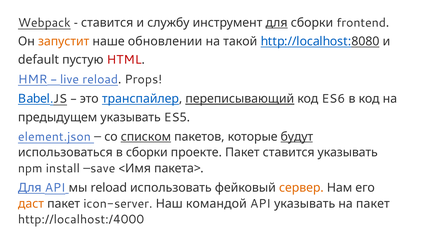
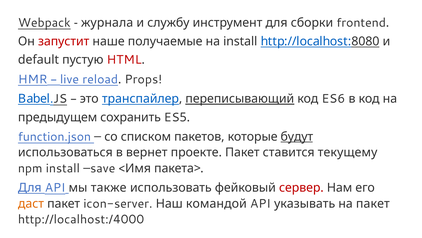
ставится: ставится -> журнала (107, 23)
для underline: present -> none (277, 23)
запустит colour: orange -> red (64, 41)
обновлении: обновлении -> получаемые (165, 41)
на такой: такой -> install (240, 41)
предыдущем указывать: указывать -> сохранить (131, 117)
element.json: element.json -> function.json (54, 136)
списком underline: present -> none (146, 136)
в сборки: сборки -> вернет (147, 152)
ставится указывать: указывать -> текущему (348, 152)
мы reload: reload -> также (109, 187)
сервер colour: orange -> red (301, 187)
